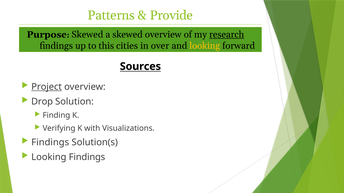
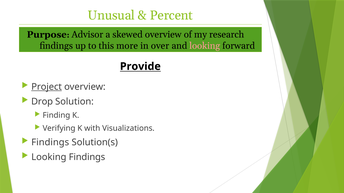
Patterns: Patterns -> Unusual (111, 15)
Provide: Provide -> Percent (171, 15)
Skewed: Skewed -> Advisor (87, 35)
research underline: present -> none (227, 35)
cities: cities -> more (127, 46)
looking colour: yellow -> pink (205, 46)
Sources: Sources -> Provide (140, 67)
